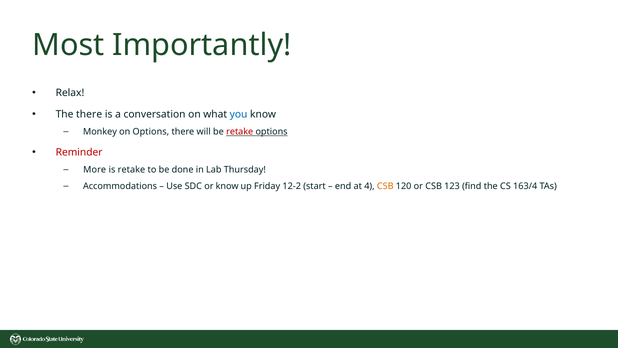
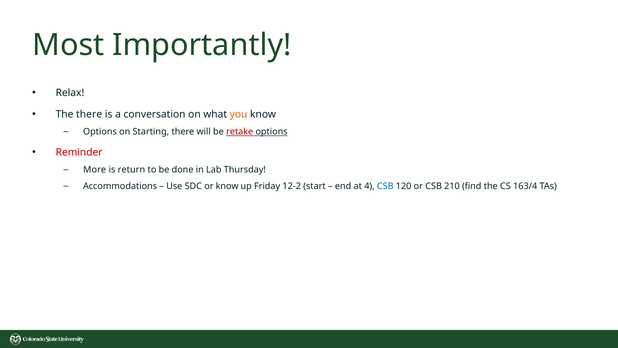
you colour: blue -> orange (239, 114)
Monkey: Monkey -> Options (100, 131)
on Options: Options -> Starting (151, 131)
is retake: retake -> return (131, 170)
CSB colour: orange -> blue (385, 186)
123: 123 -> 210 (452, 186)
